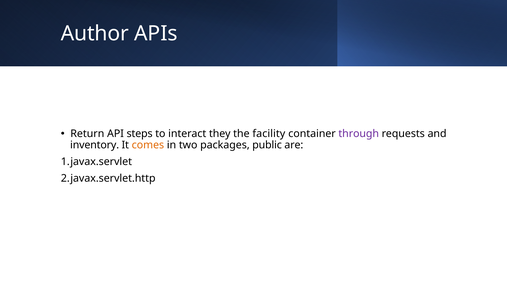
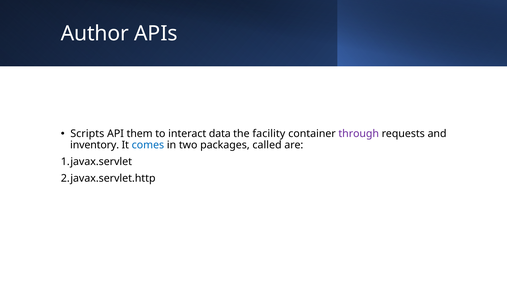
Return: Return -> Scripts (87, 134)
steps: steps -> them (140, 134)
they: they -> data (220, 134)
comes colour: orange -> blue (148, 145)
public: public -> called (267, 145)
